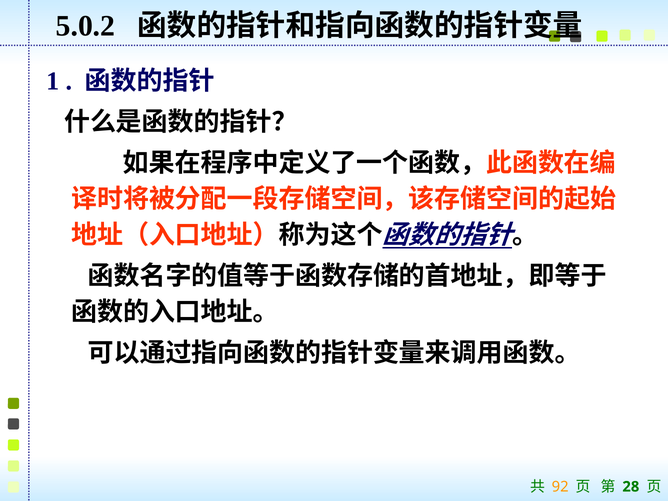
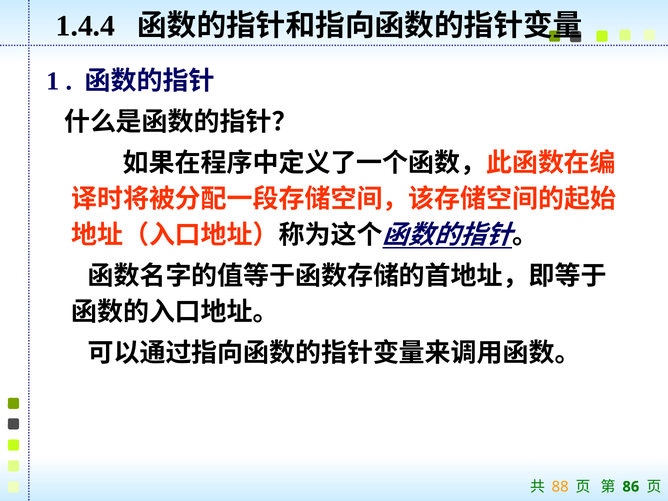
5.0.2: 5.0.2 -> 1.4.4 (85, 26)
92: 92 -> 88 (560, 487)
28: 28 -> 86 (631, 487)
